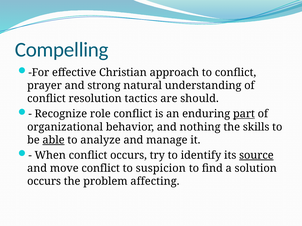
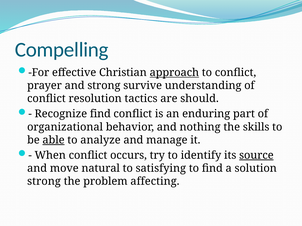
approach underline: none -> present (174, 73)
natural: natural -> survive (143, 86)
Recognize role: role -> find (100, 114)
part underline: present -> none (244, 114)
move conflict: conflict -> natural (101, 169)
suspicion: suspicion -> satisfying (161, 169)
occurs: occurs -> strong (44, 182)
